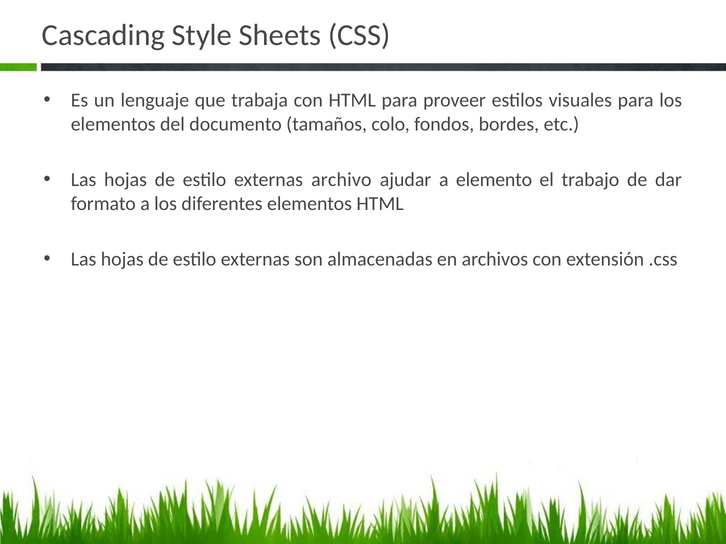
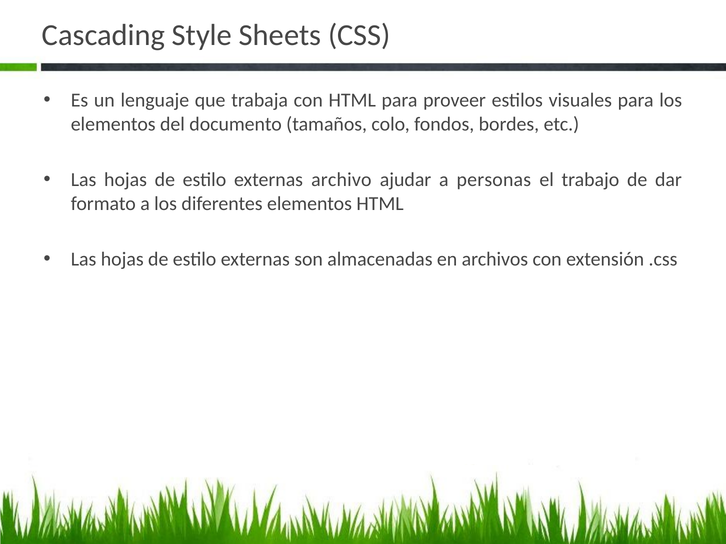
elemento: elemento -> personas (494, 180)
